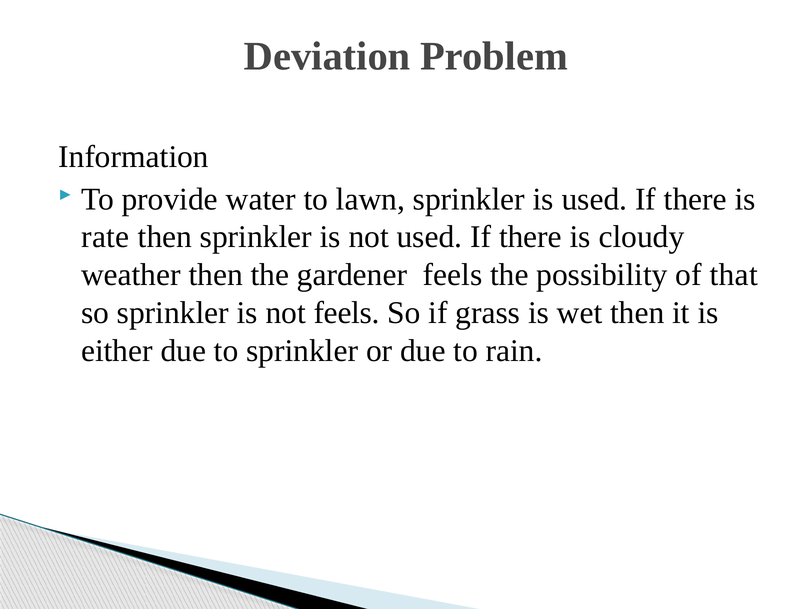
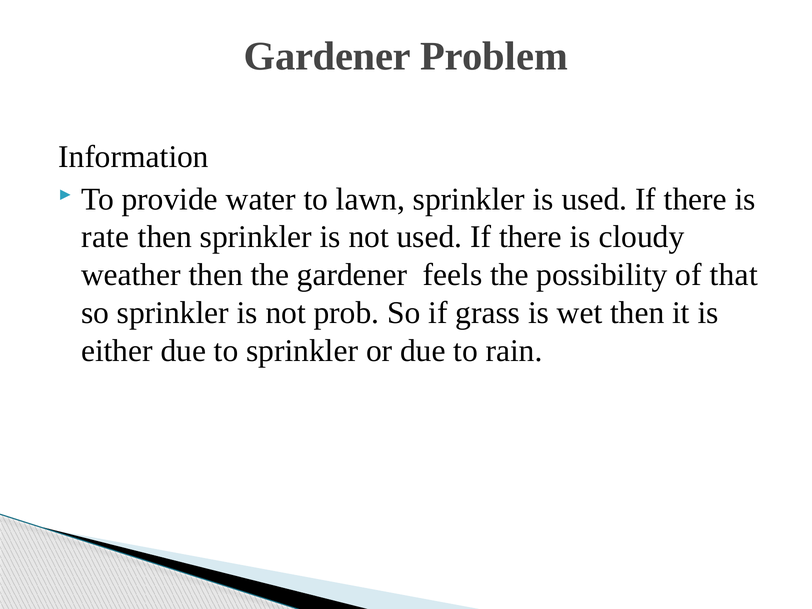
Deviation: Deviation -> Gardener (327, 56)
not feels: feels -> prob (346, 313)
